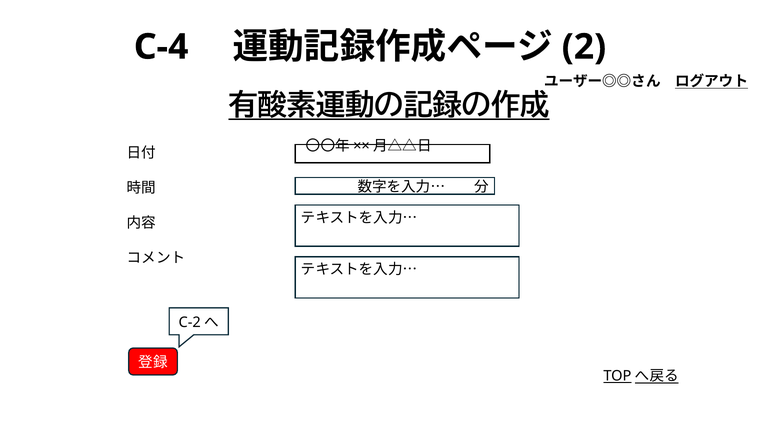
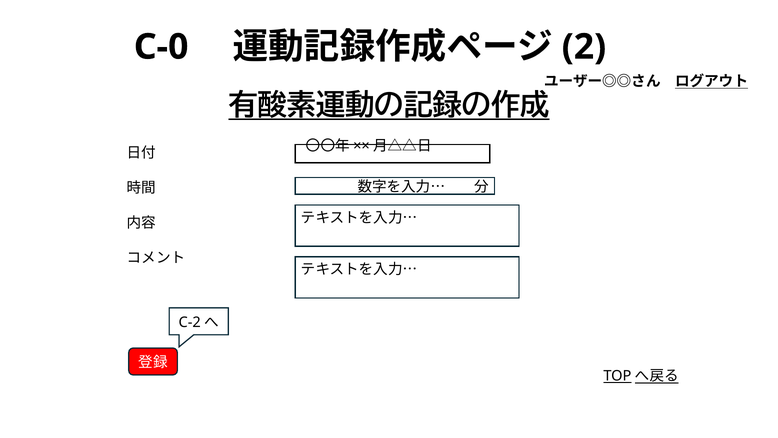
C-4: C-4 -> C-0 (161, 47)
